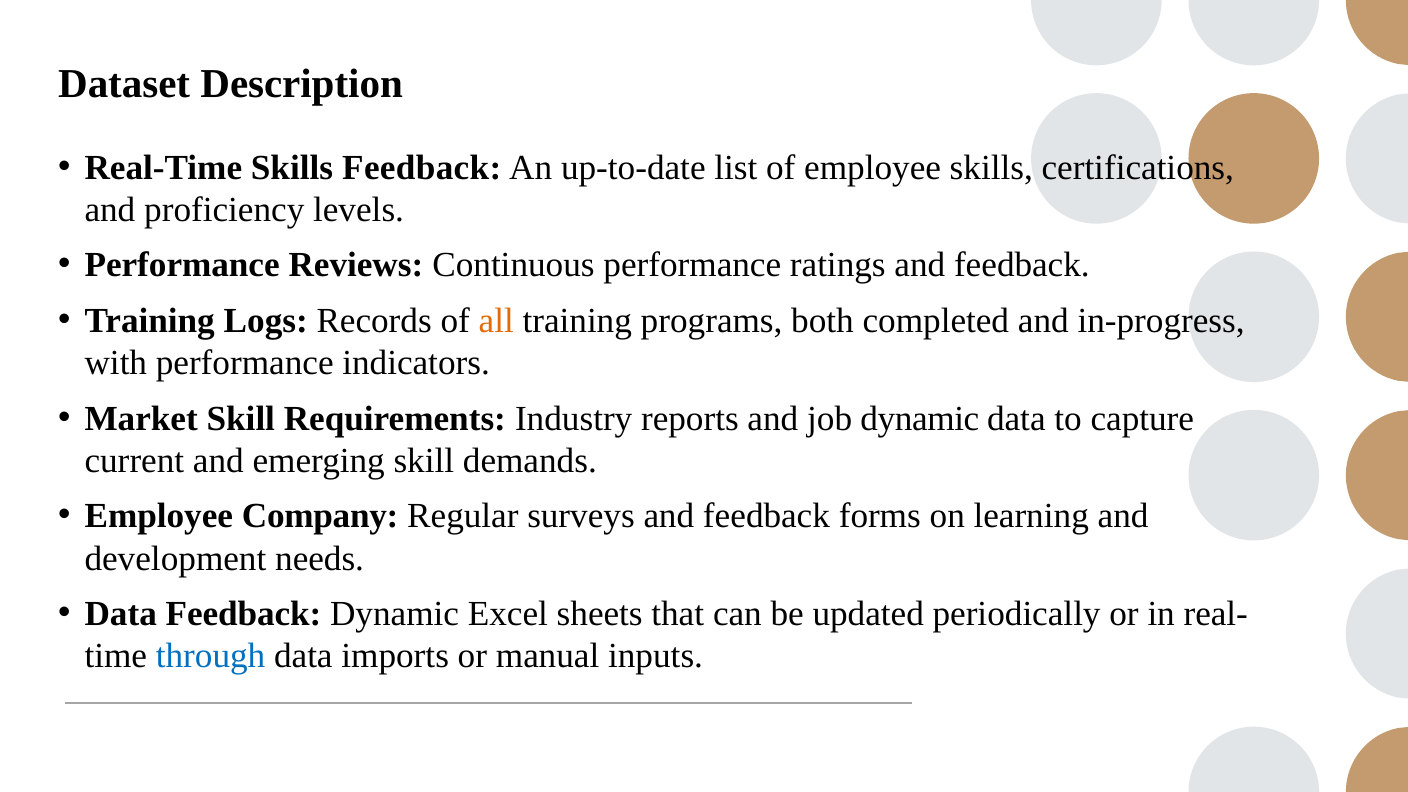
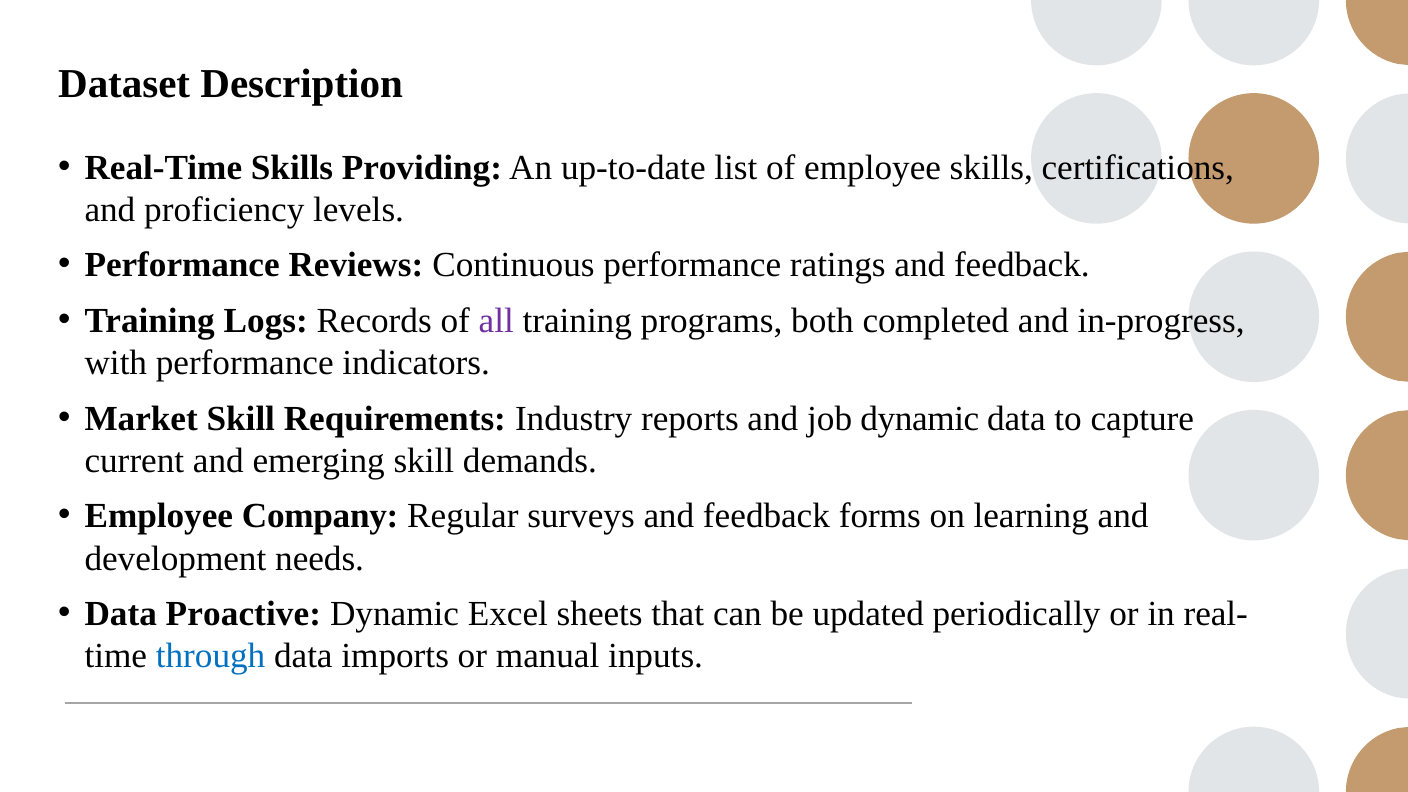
Skills Feedback: Feedback -> Providing (422, 168)
all colour: orange -> purple (496, 321)
Data Feedback: Feedback -> Proactive (243, 614)
